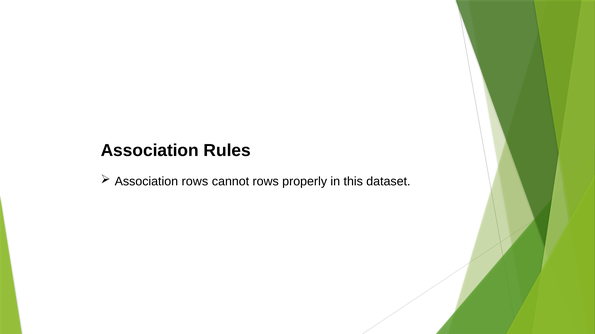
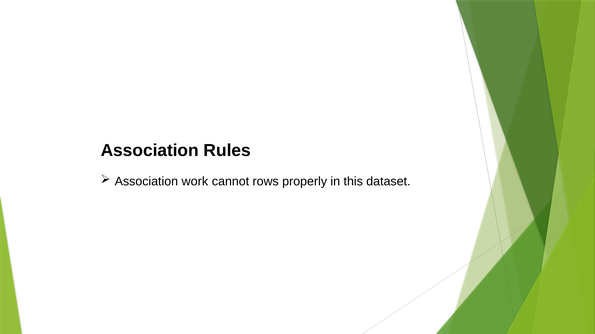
Association rows: rows -> work (195, 182)
